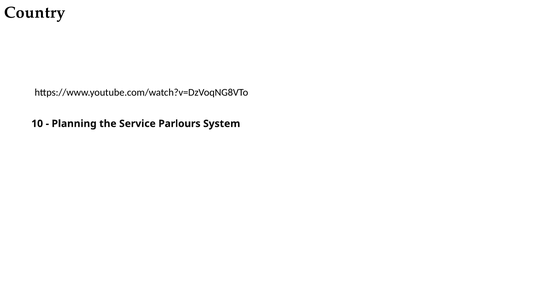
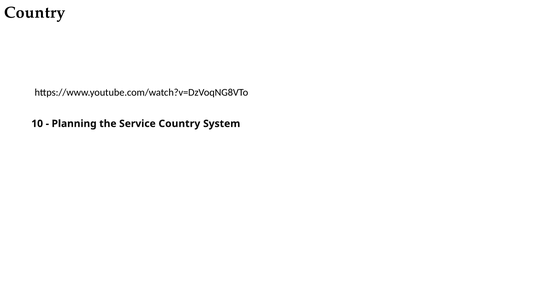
Service Parlours: Parlours -> Country (179, 124)
